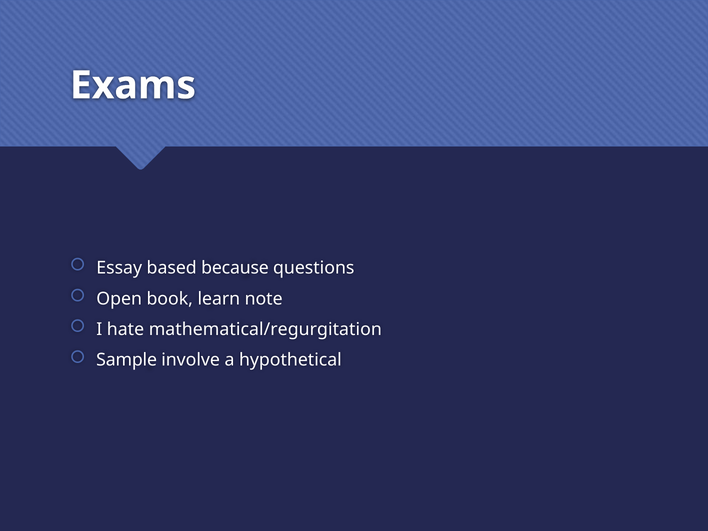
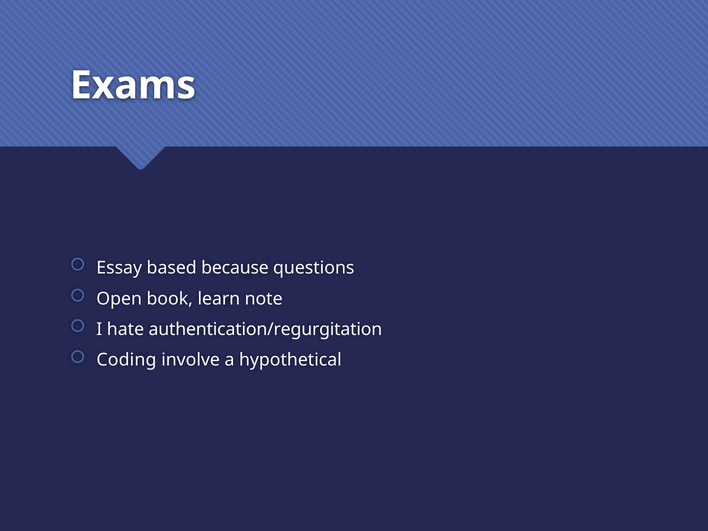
mathematical/regurgitation: mathematical/regurgitation -> authentication/regurgitation (265, 329)
Sample: Sample -> Coding (126, 360)
